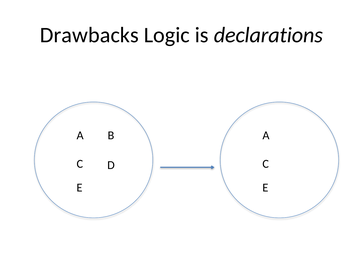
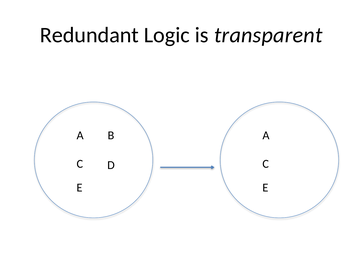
Drawbacks: Drawbacks -> Redundant (89, 35)
declarations: declarations -> transparent (268, 35)
